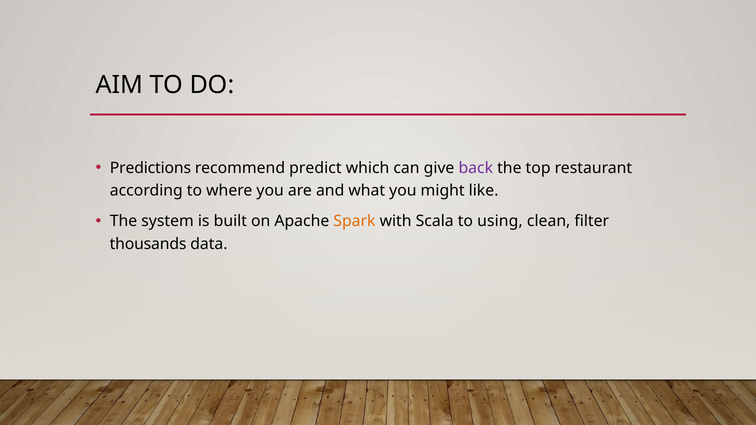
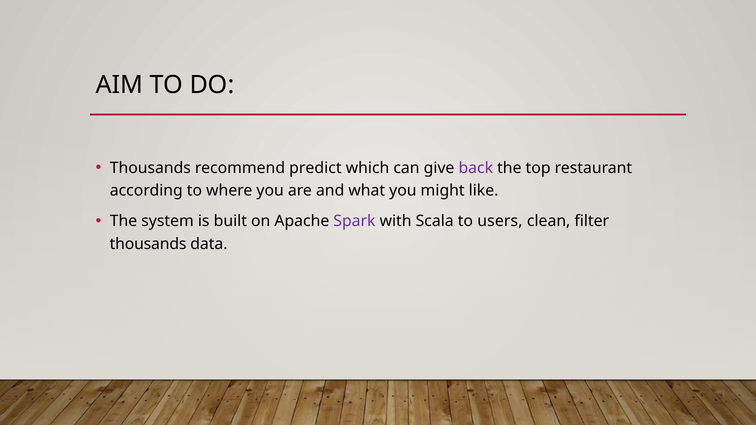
Predictions: Predictions -> Thousands (150, 168)
Spark colour: orange -> purple (354, 221)
using: using -> users (500, 221)
